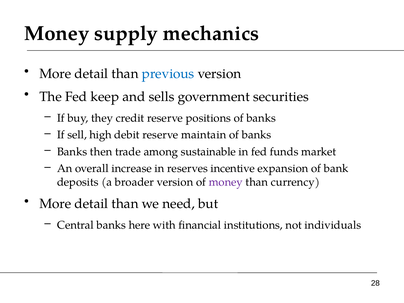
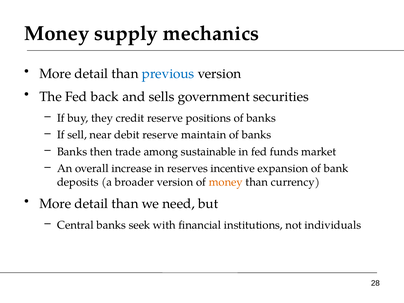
keep: keep -> back (105, 97)
high: high -> near (101, 135)
money colour: purple -> orange (226, 182)
here: here -> seek (139, 225)
